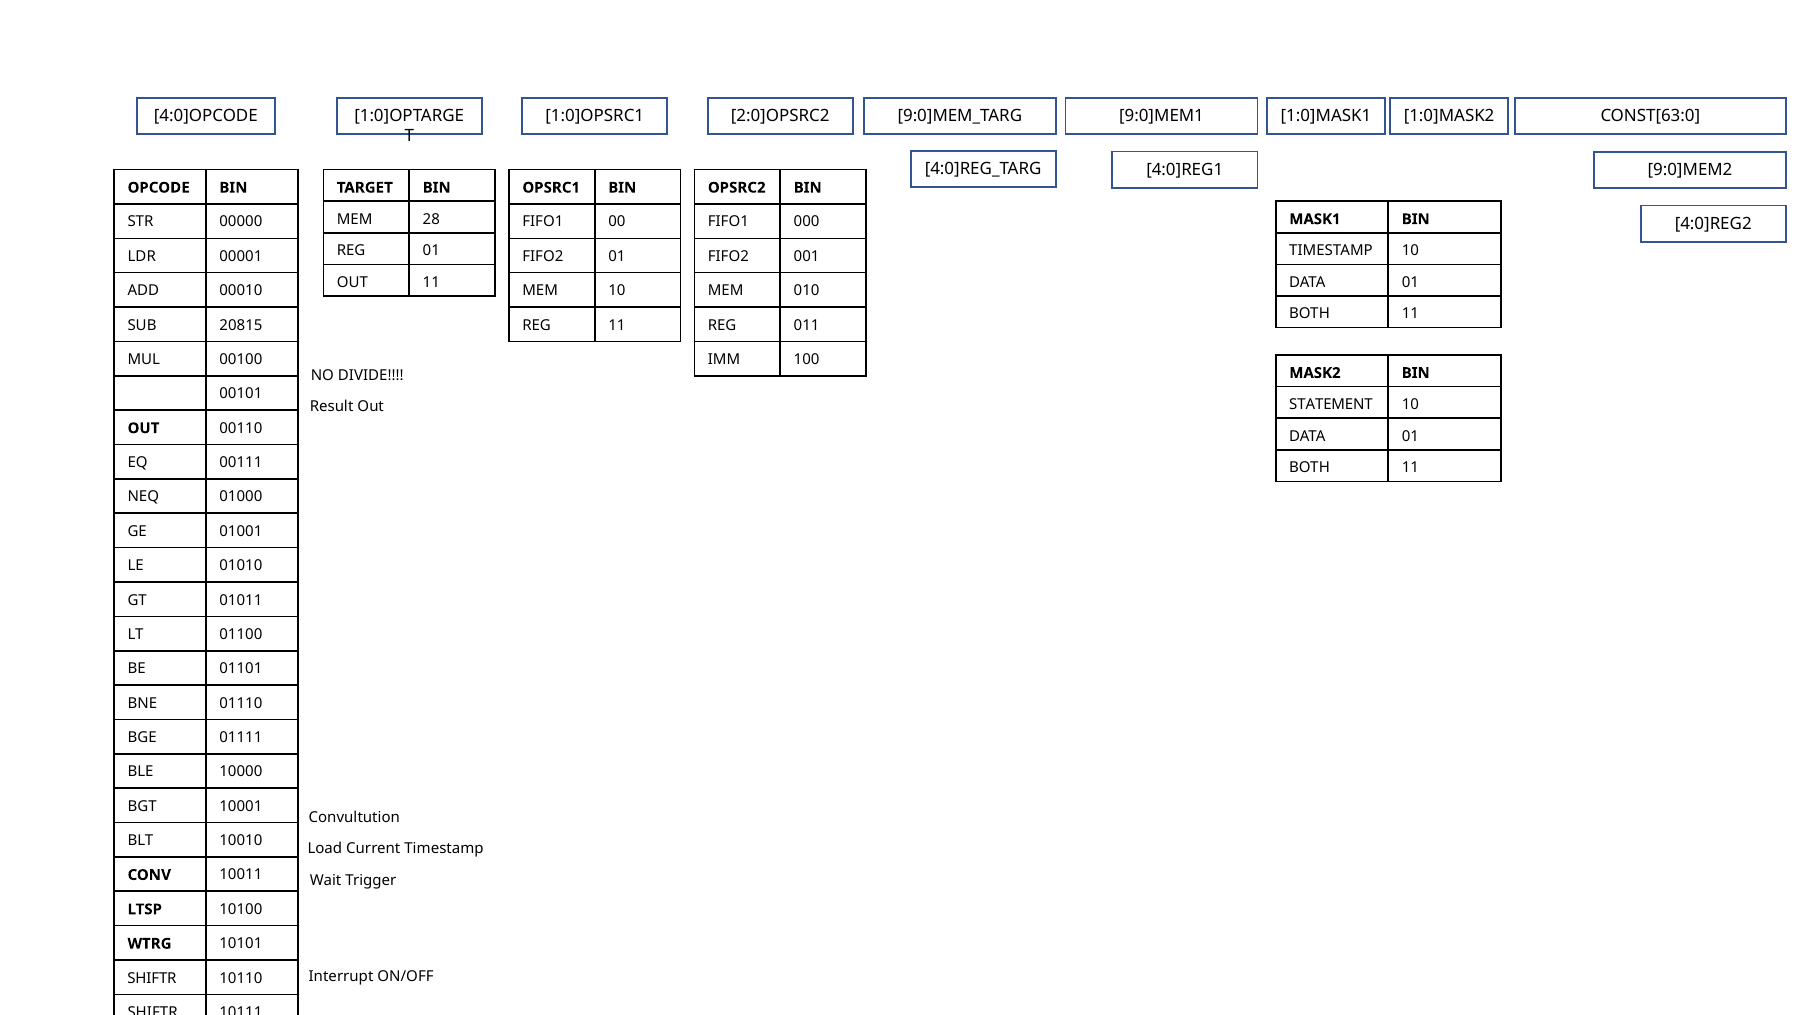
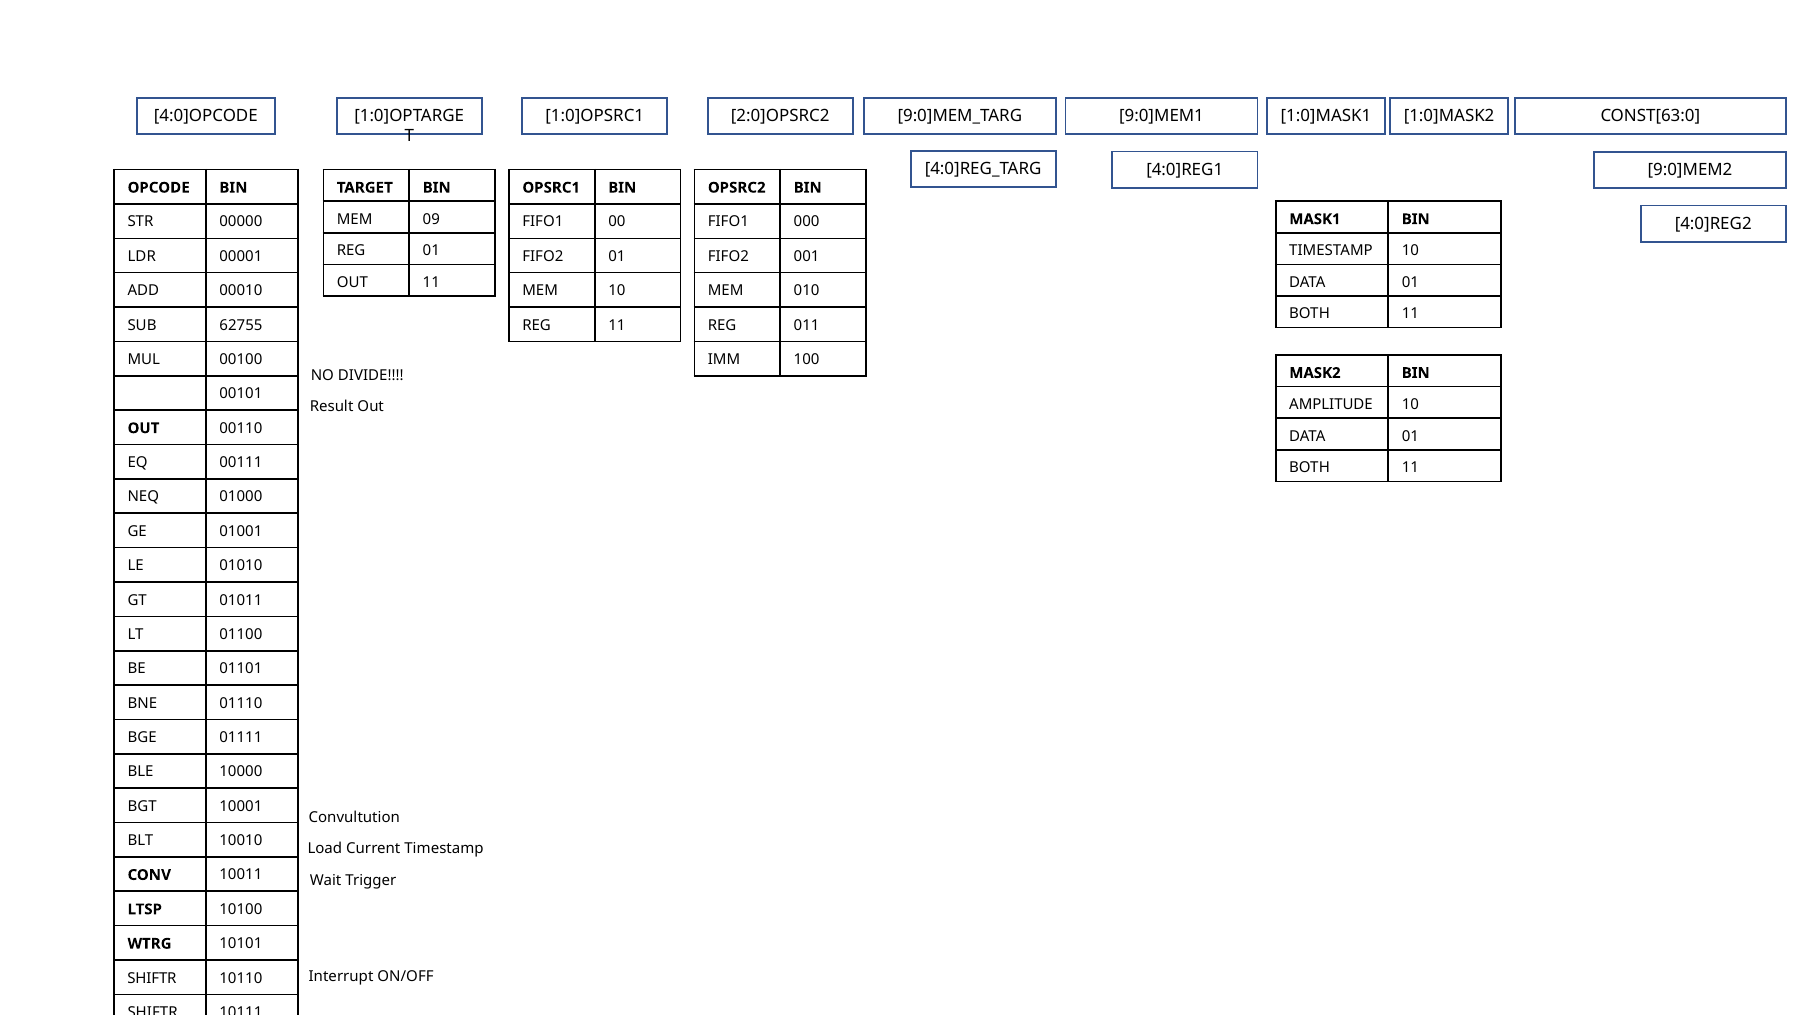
28: 28 -> 09 (431, 219)
20815: 20815 -> 62755 (241, 325)
STATEMENT: STATEMENT -> AMPLITUDE (1331, 405)
